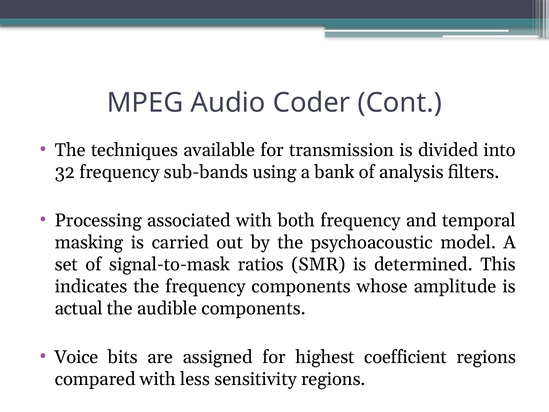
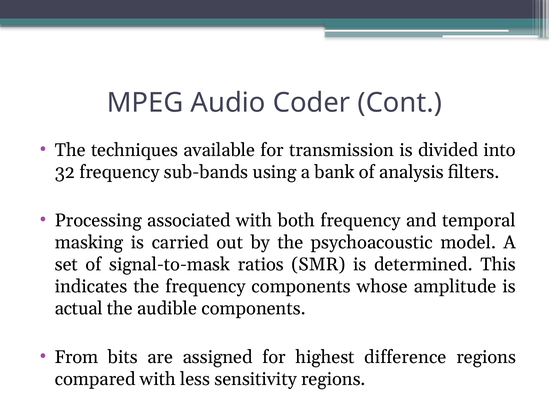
Voice: Voice -> From (76, 357)
coefficient: coefficient -> difference (405, 357)
